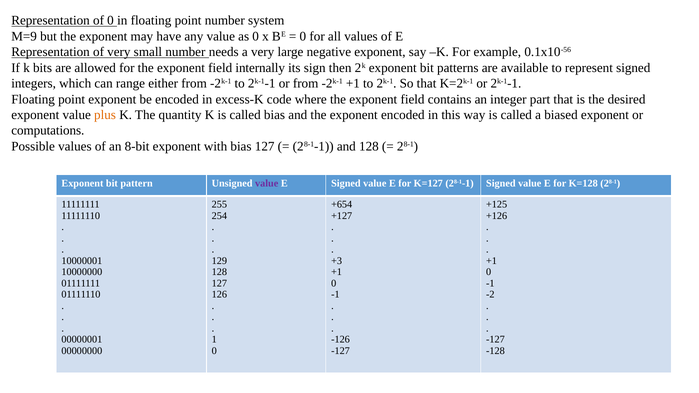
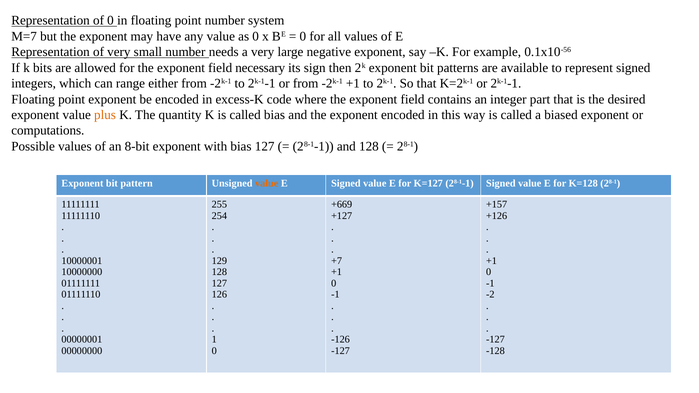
M=9: M=9 -> M=7 (24, 36)
internally: internally -> necessary (260, 68)
value colour: purple -> orange (267, 183)
+654: +654 -> +669 (342, 205)
+125: +125 -> +157 (497, 205)
+3: +3 -> +7 (337, 261)
